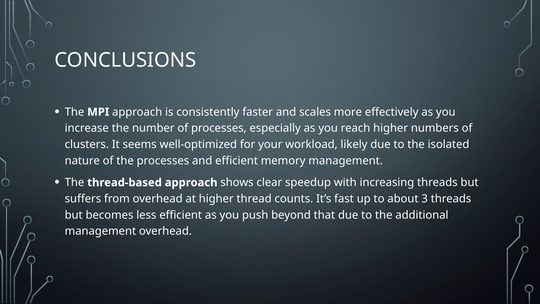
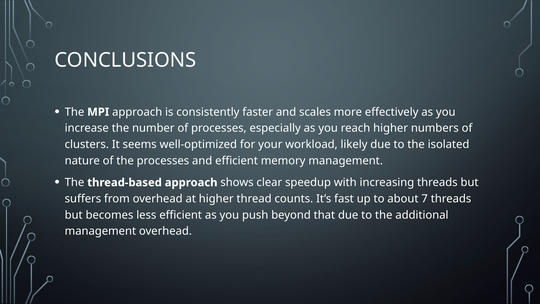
3: 3 -> 7 (425, 199)
